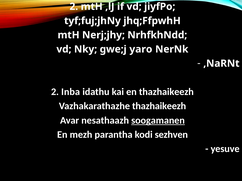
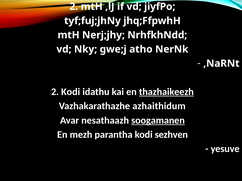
yaro: yaro -> atho (141, 49)
2 Inba: Inba -> Kodi (71, 92)
thazhaikeezh underline: none -> present (166, 92)
Vazhakarathazhe thazhaikeezh: thazhaikeezh -> azhaithidum (159, 106)
